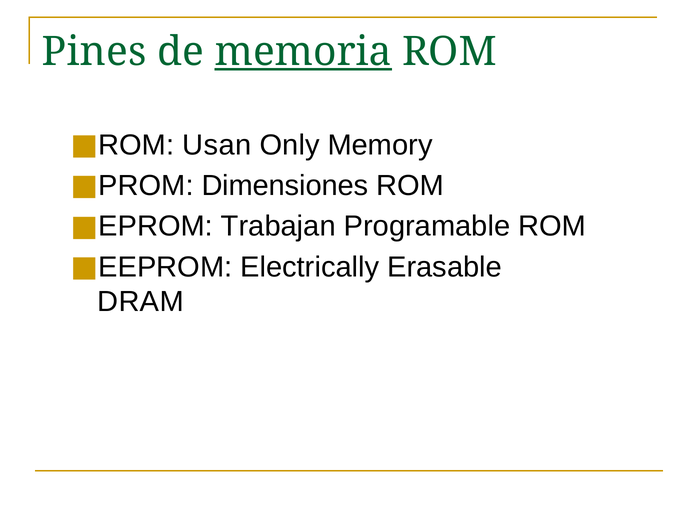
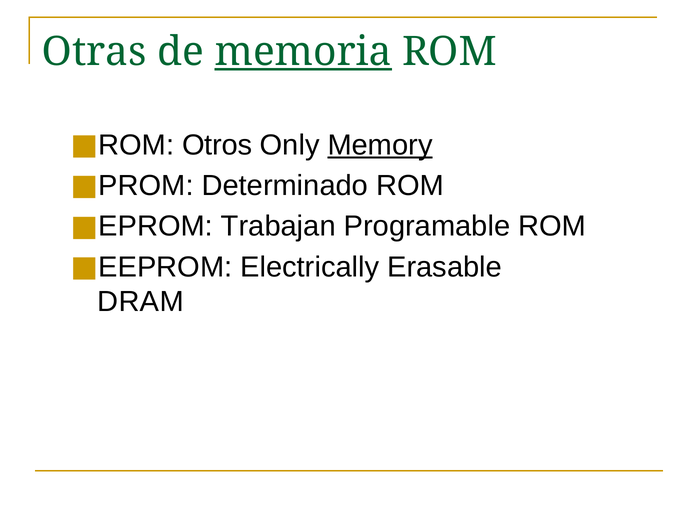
Pines: Pines -> Otras (94, 52)
Usan: Usan -> Otros (217, 145)
Memory underline: none -> present (380, 145)
Dimensiones: Dimensiones -> Determinado (285, 186)
